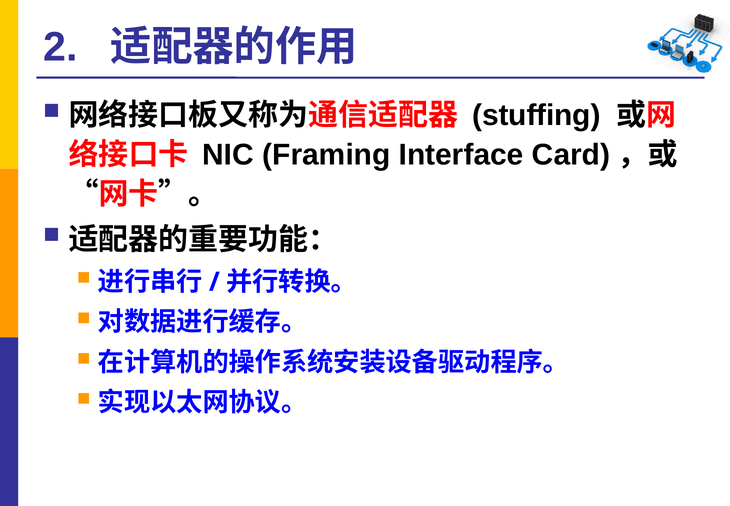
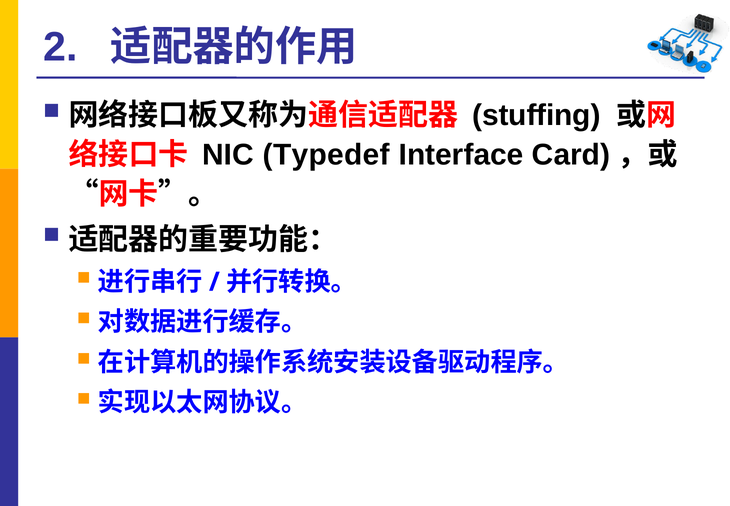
Framing: Framing -> Typedef (326, 155)
